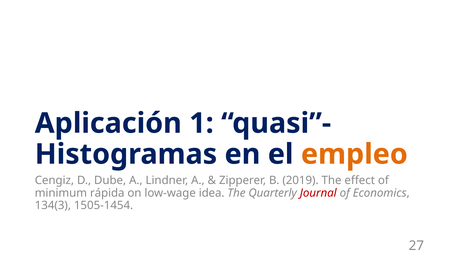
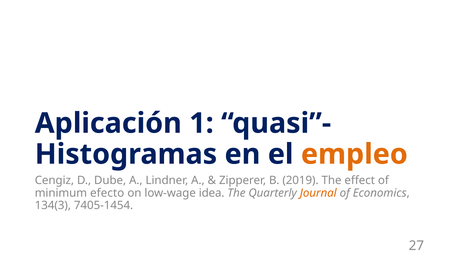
rápida: rápida -> efecto (107, 193)
Journal colour: red -> orange (318, 193)
1505-1454: 1505-1454 -> 7405-1454 (104, 205)
